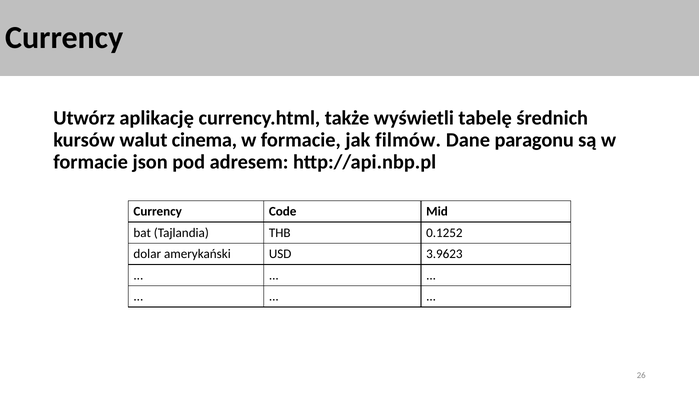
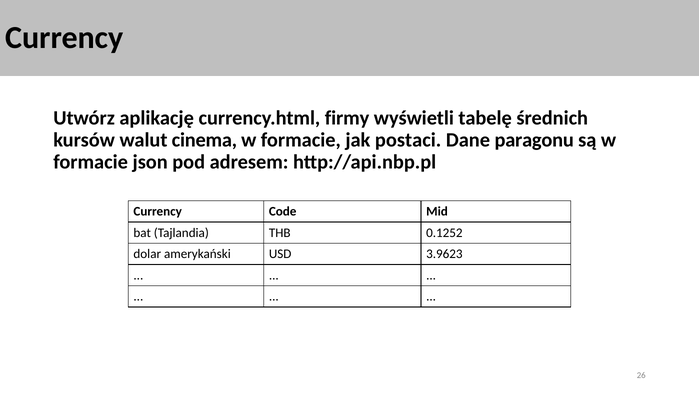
także: także -> firmy (347, 118)
filmów: filmów -> postaci (408, 140)
